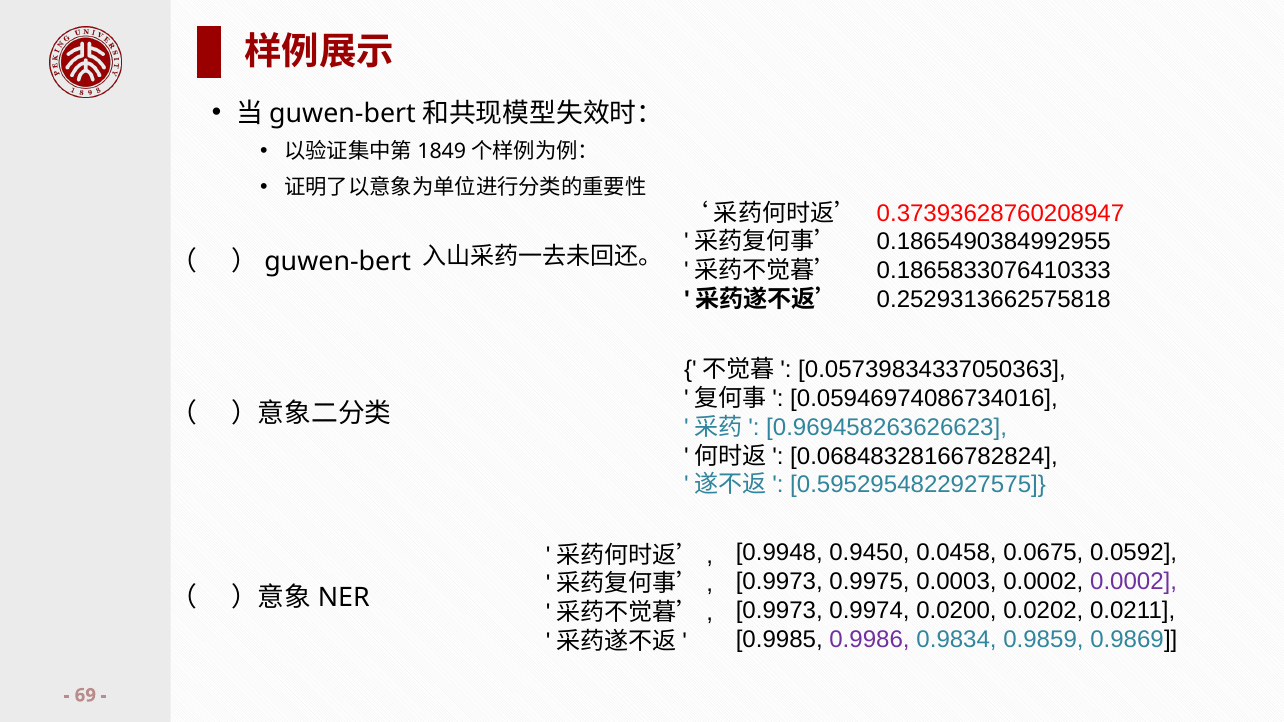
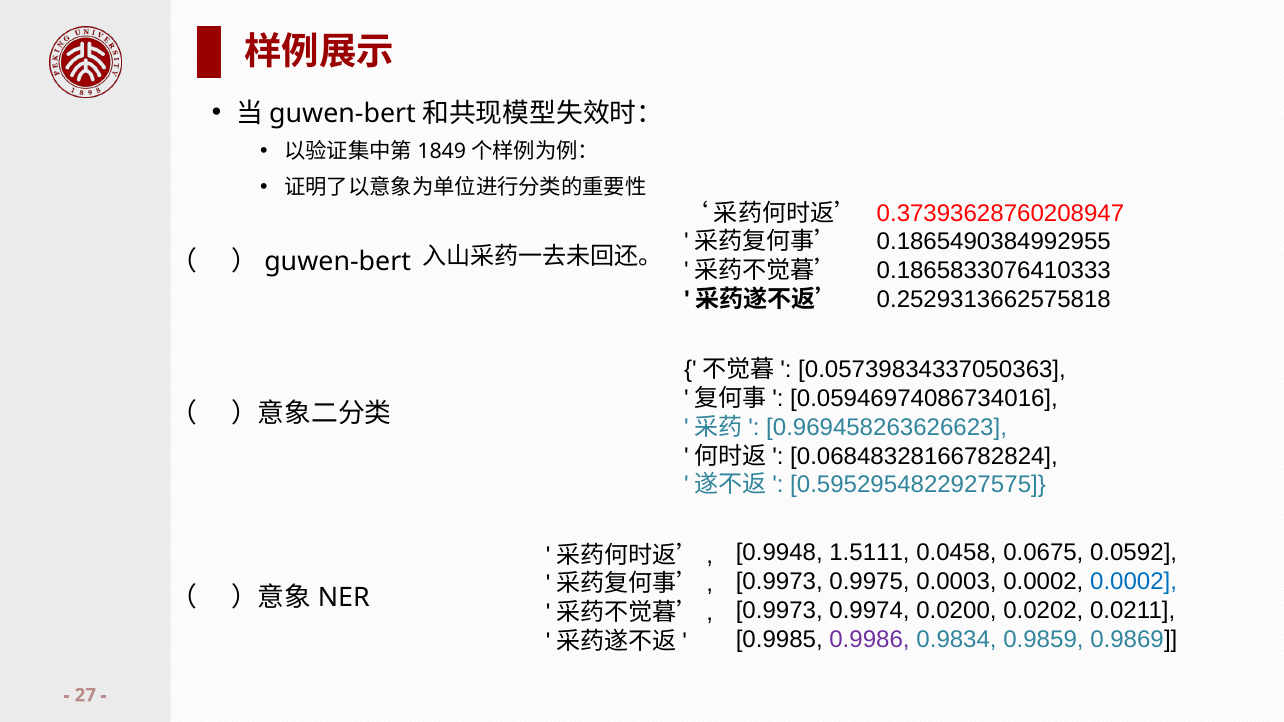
0.9450: 0.9450 -> 1.5111 (869, 553)
0.0002 colour: purple -> blue (1134, 582)
69: 69 -> 27 (85, 696)
